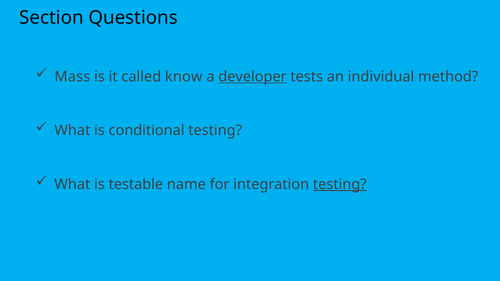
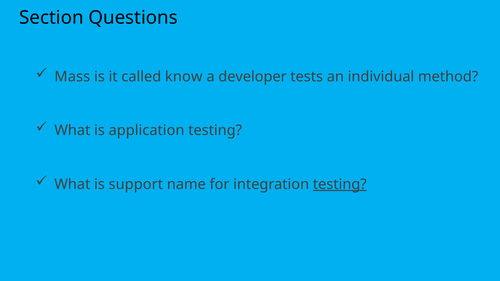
developer underline: present -> none (253, 77)
conditional: conditional -> application (147, 131)
testable: testable -> support (136, 184)
